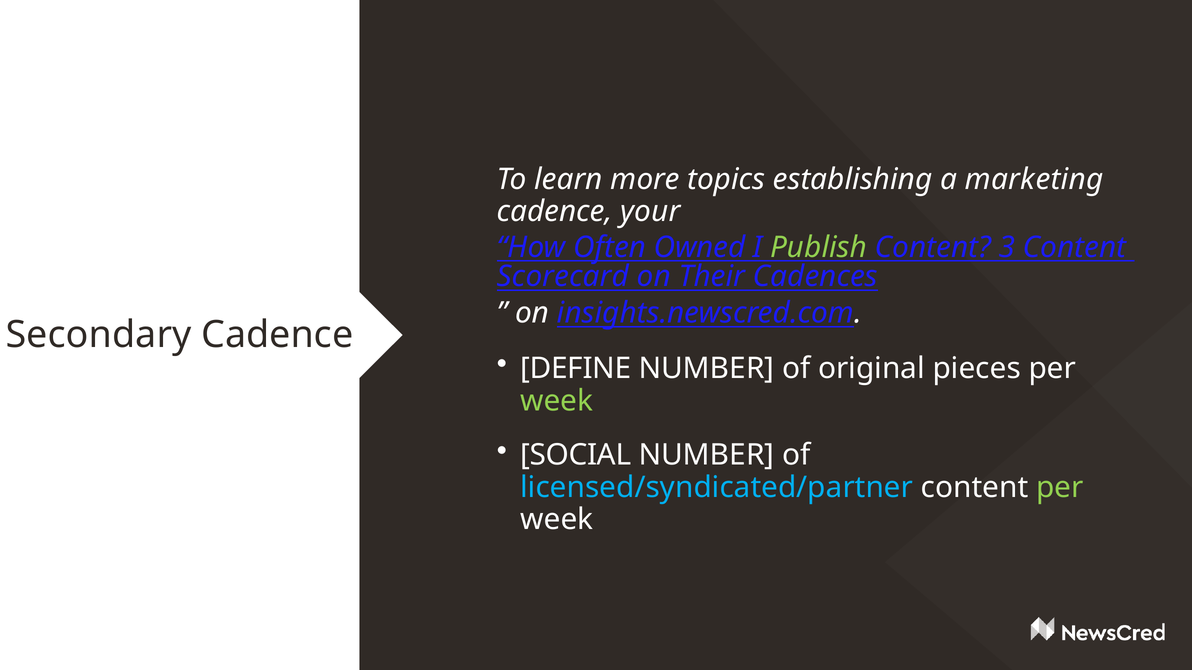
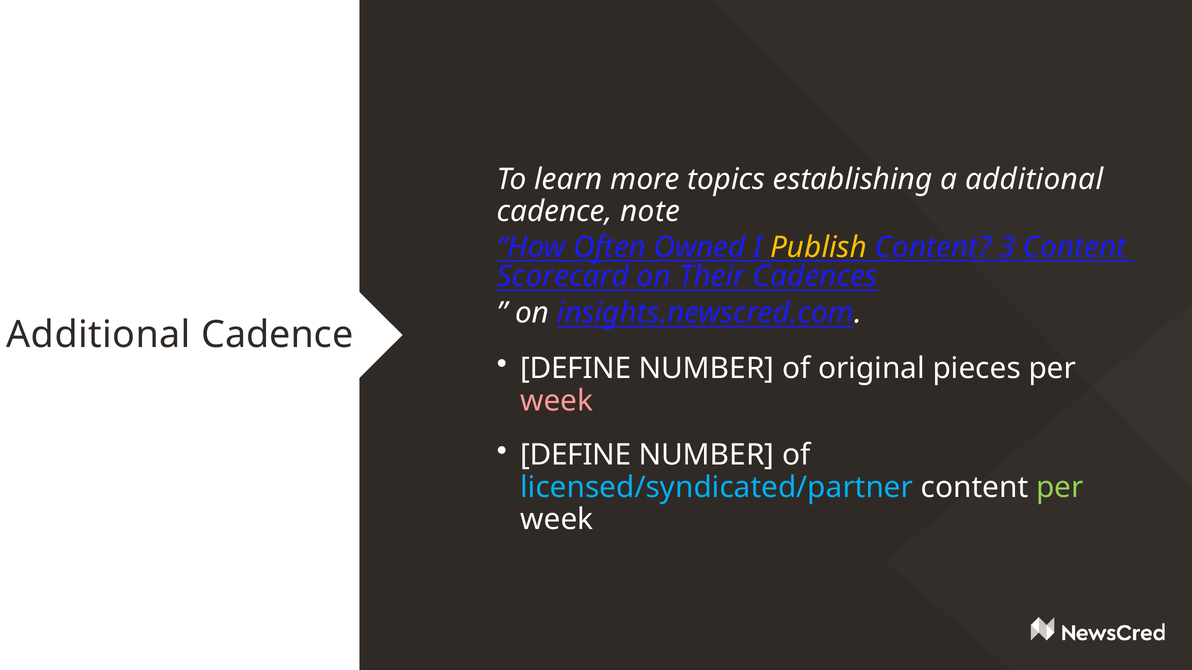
a marketing: marketing -> additional (1034, 180)
your: your -> note (650, 212)
Publish colour: light green -> yellow (819, 247)
Secondary: Secondary -> Additional (98, 335)
week colour: light green -> pink (557, 401)
SOCIAL: SOCIAL -> DEFINE (576, 455)
